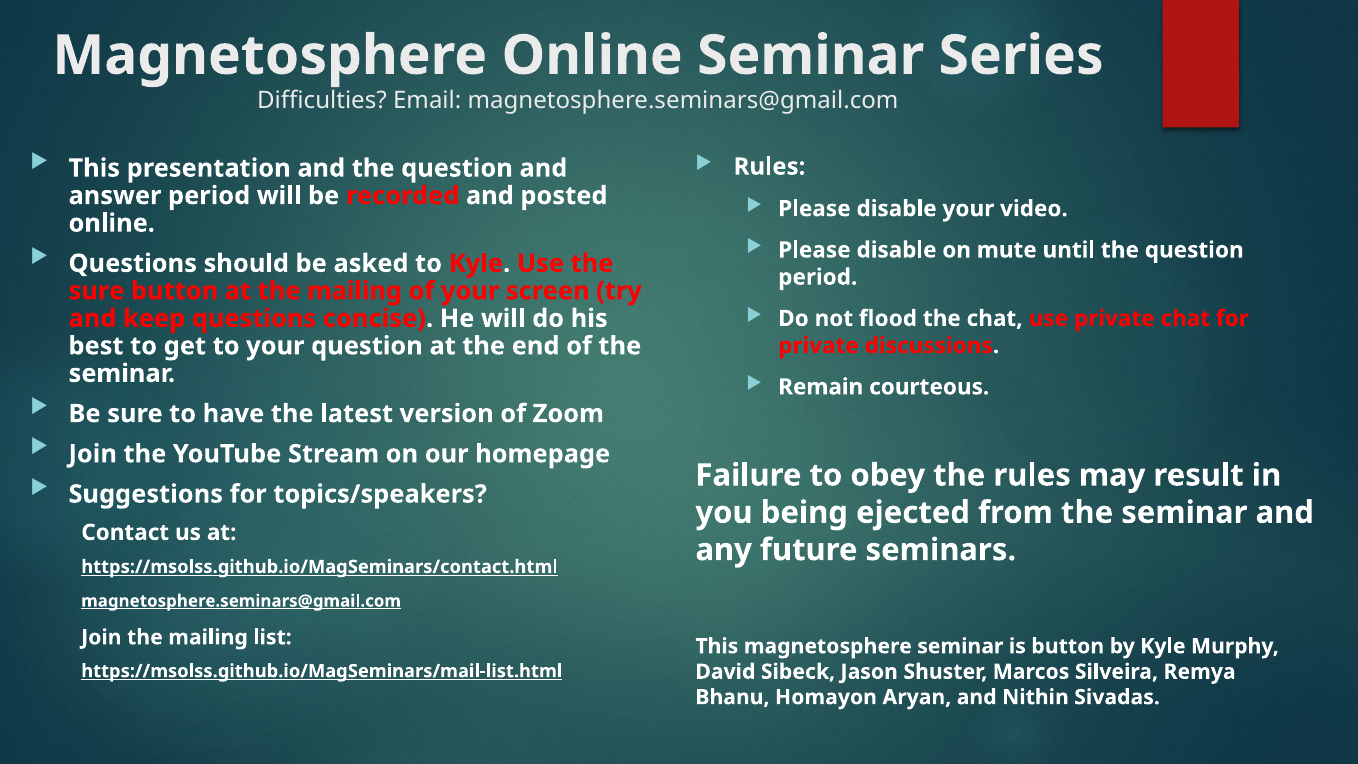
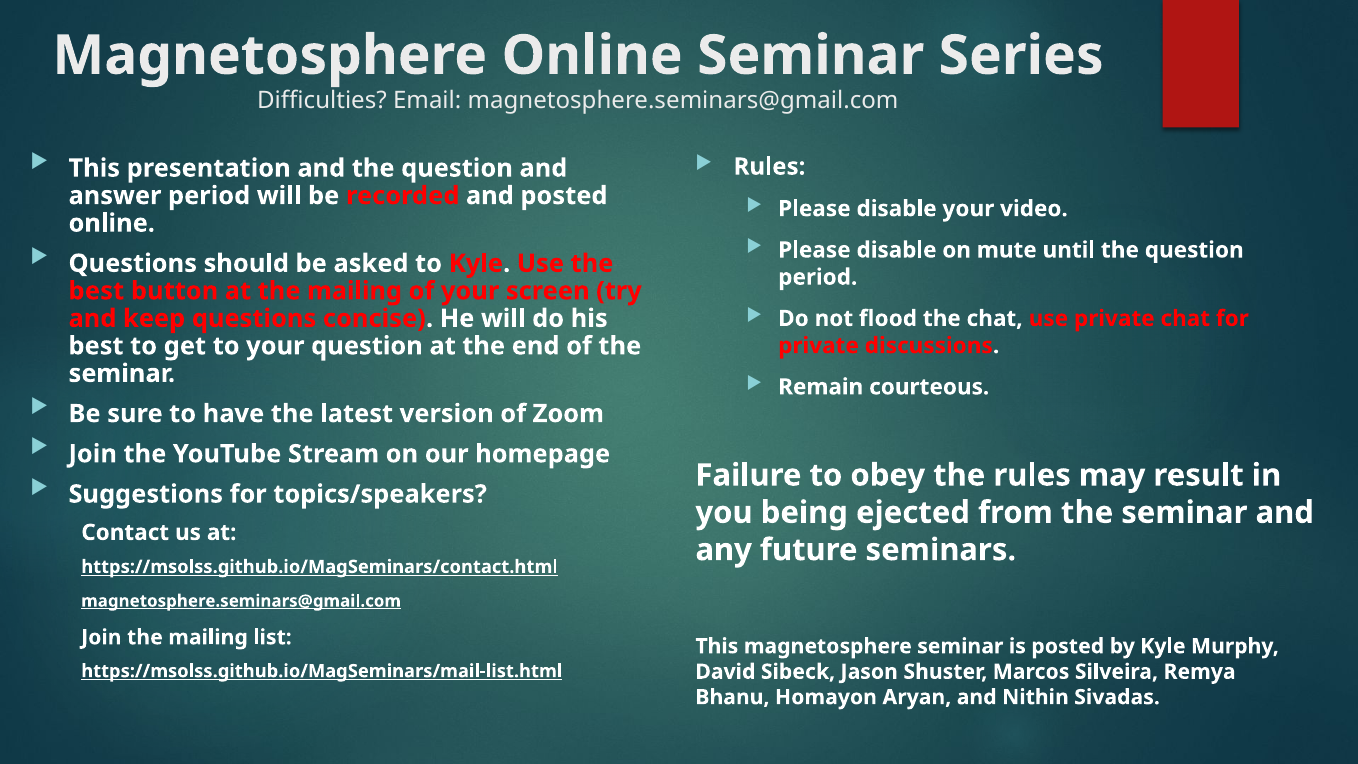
sure: sure -> best (96, 291)
is button: button -> posted (1068, 646)
